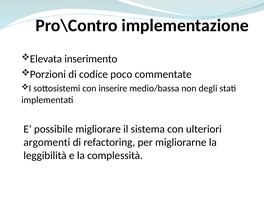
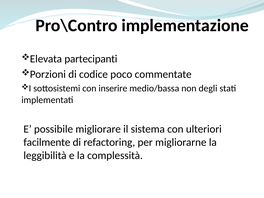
inserimento: inserimento -> partecipanti (91, 59)
argomenti: argomenti -> facilmente (47, 142)
